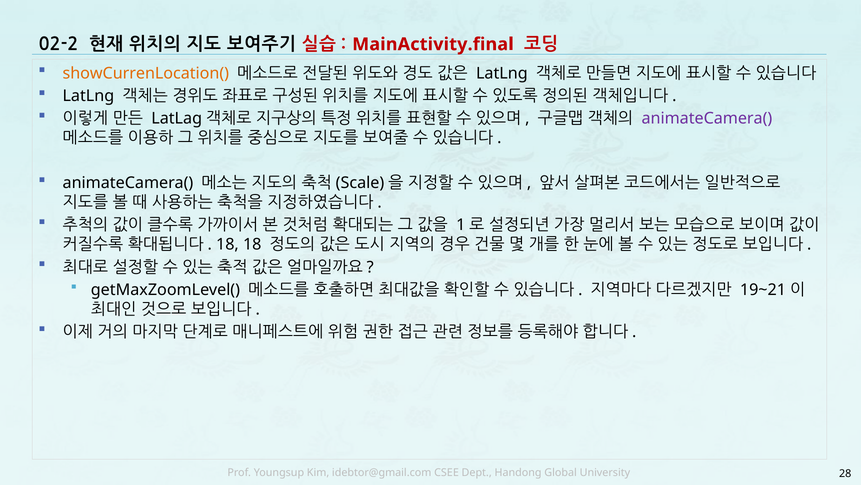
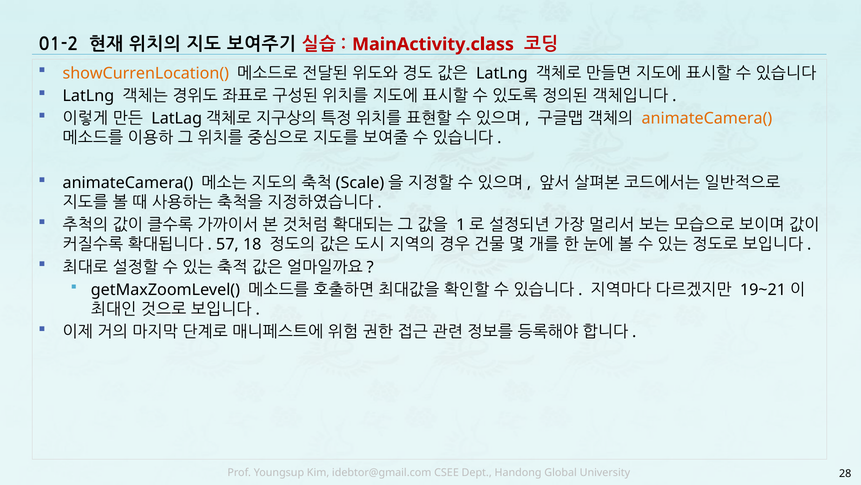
02-2: 02-2 -> 01-2 (59, 44)
MainActivity.final: MainActivity.final -> MainActivity.class (433, 44)
animateCamera( colour: purple -> orange (707, 118)
18: 18 -> 57 (227, 244)
